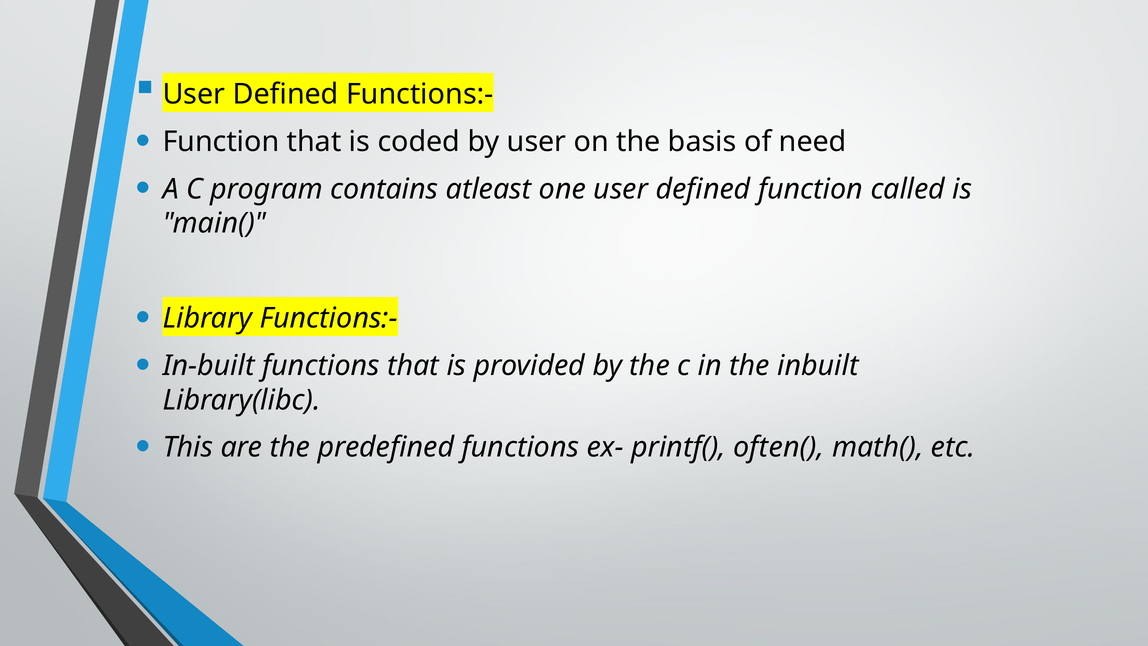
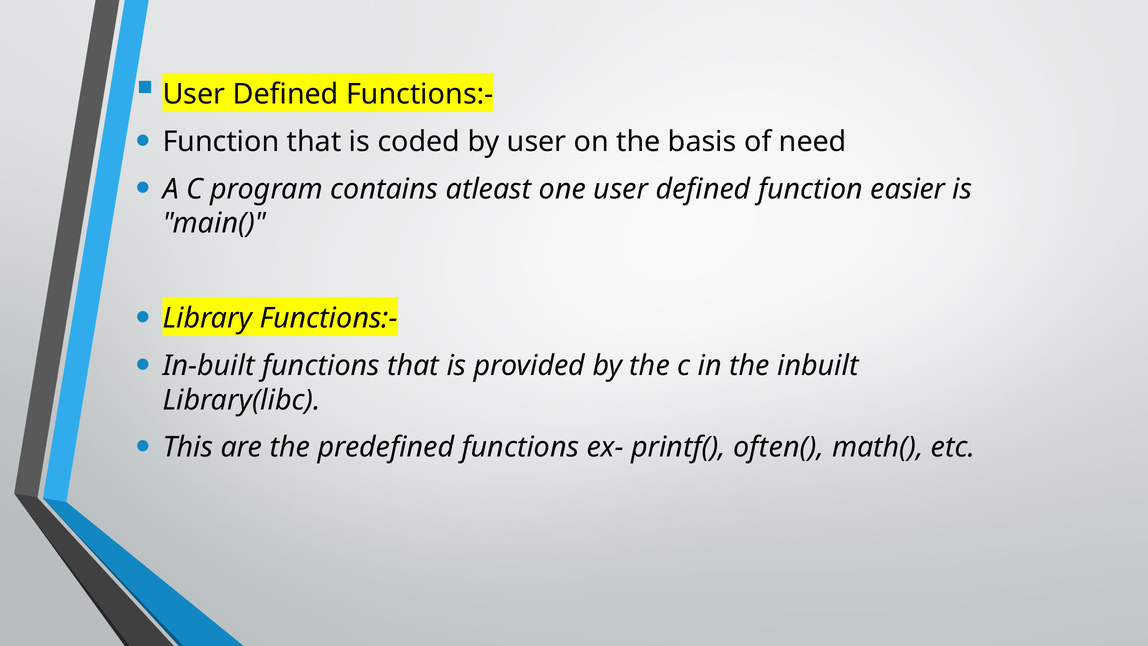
called: called -> easier (908, 189)
